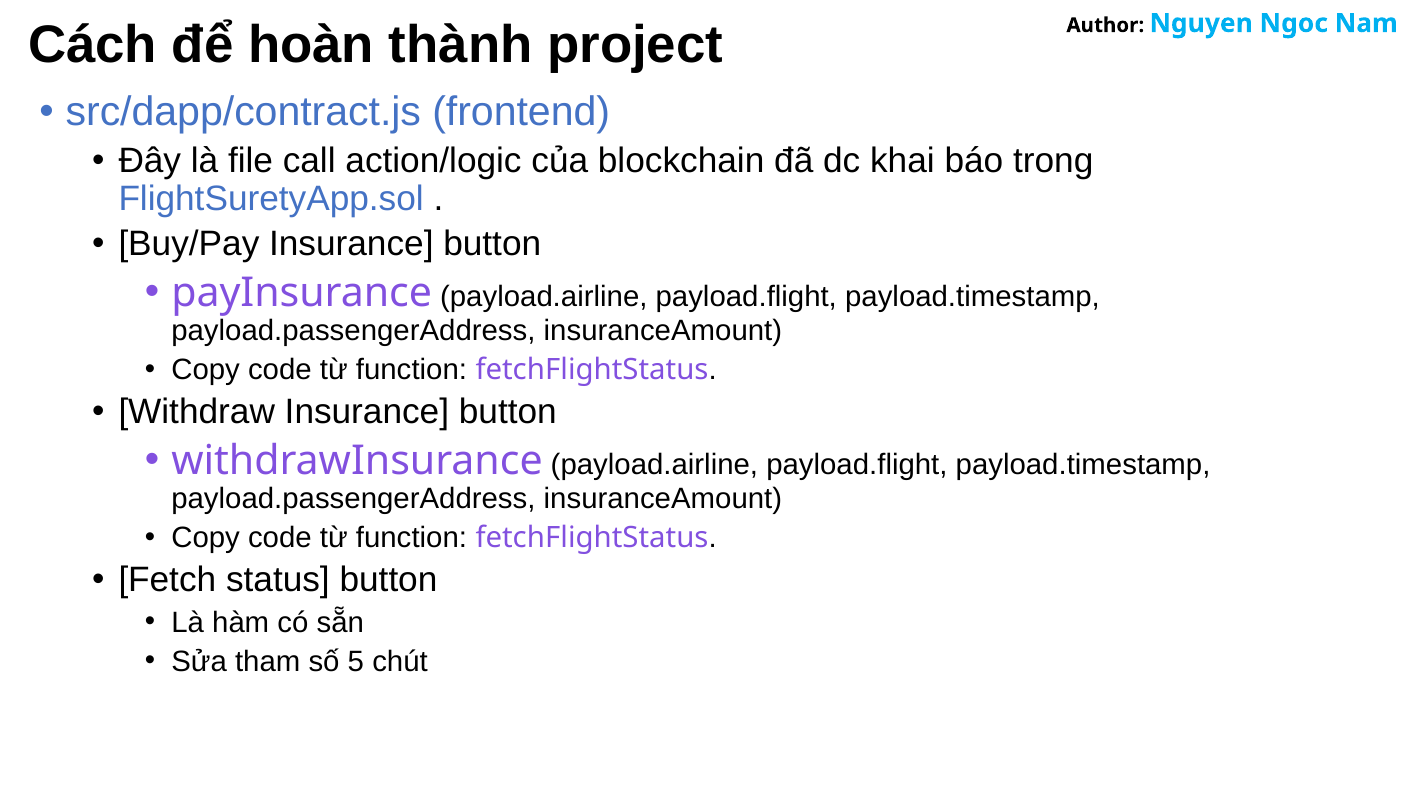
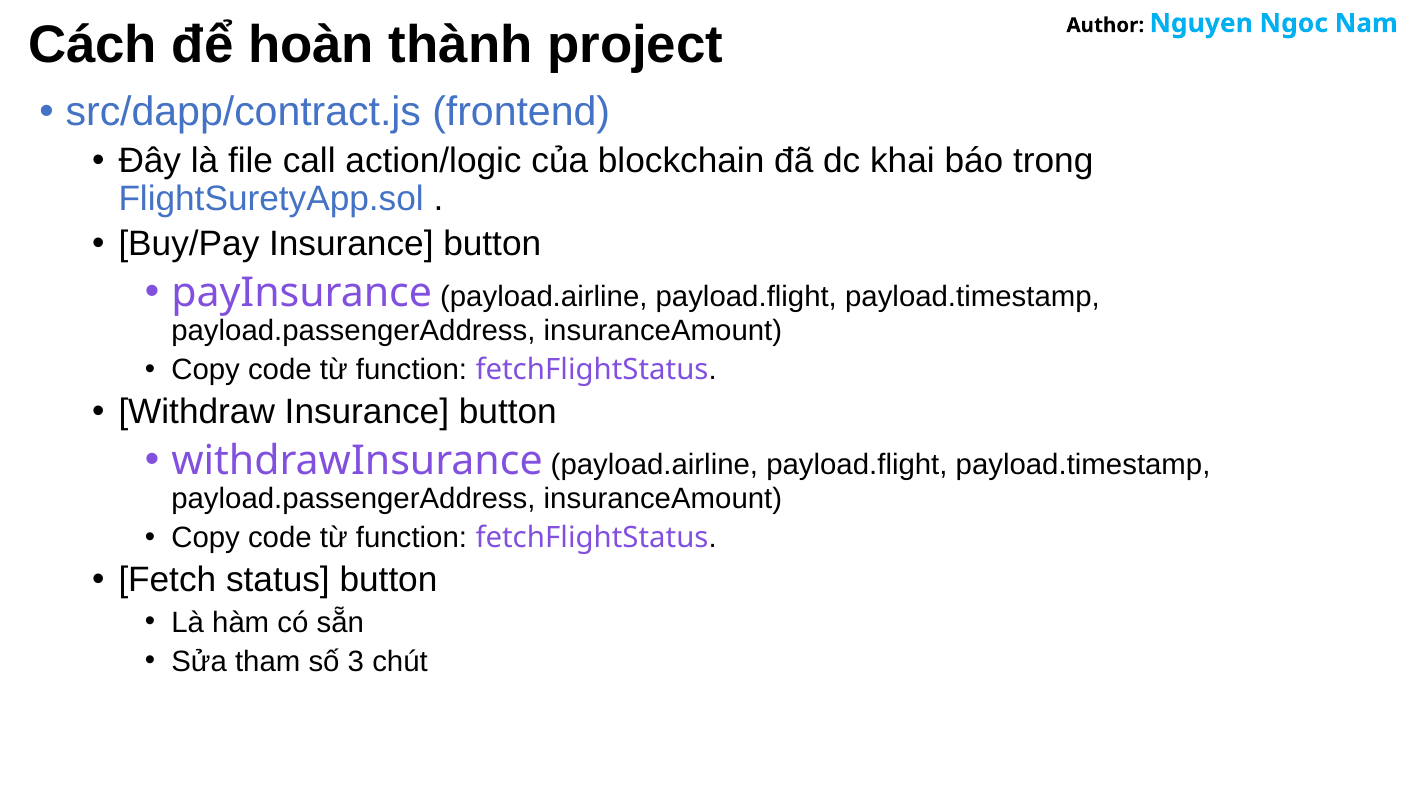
5: 5 -> 3 (356, 661)
